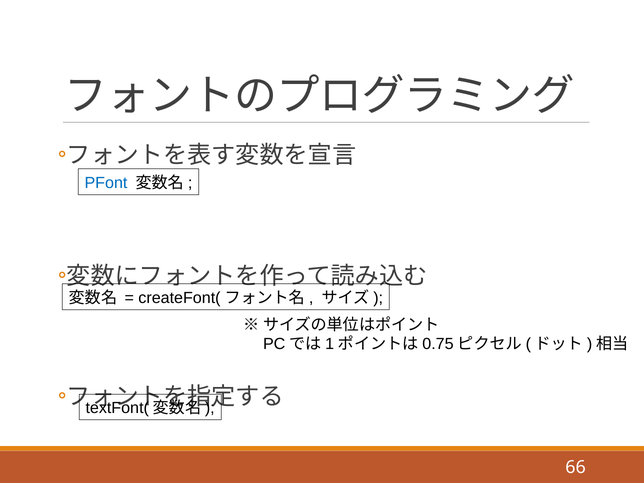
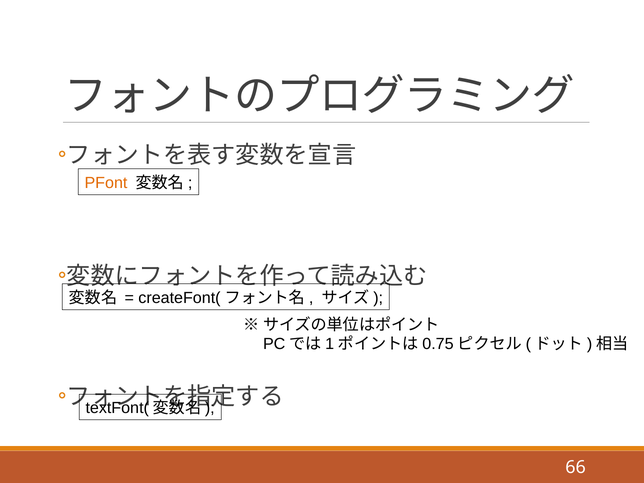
PFont colour: blue -> orange (106, 183)
